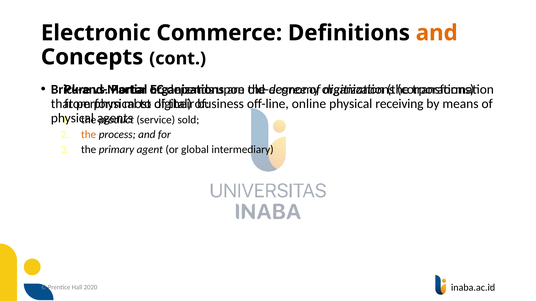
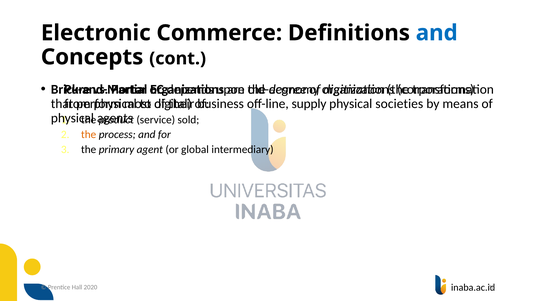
and colour: orange -> blue (437, 33)
online: online -> supply (309, 104)
receiving: receiving -> societies (399, 104)
